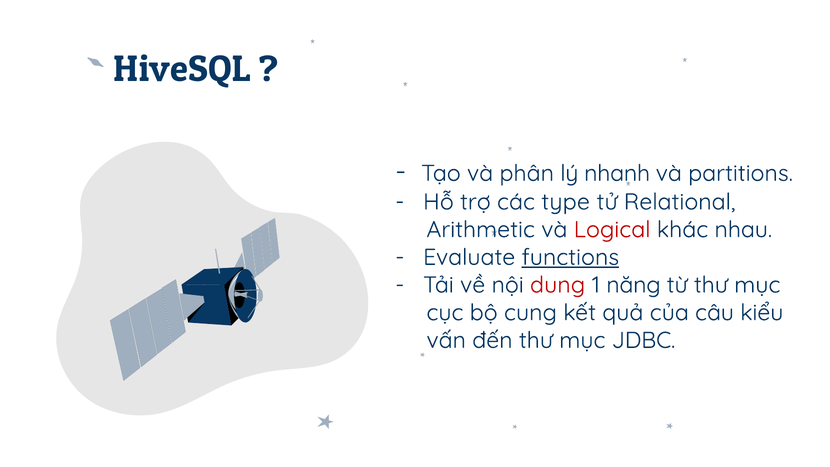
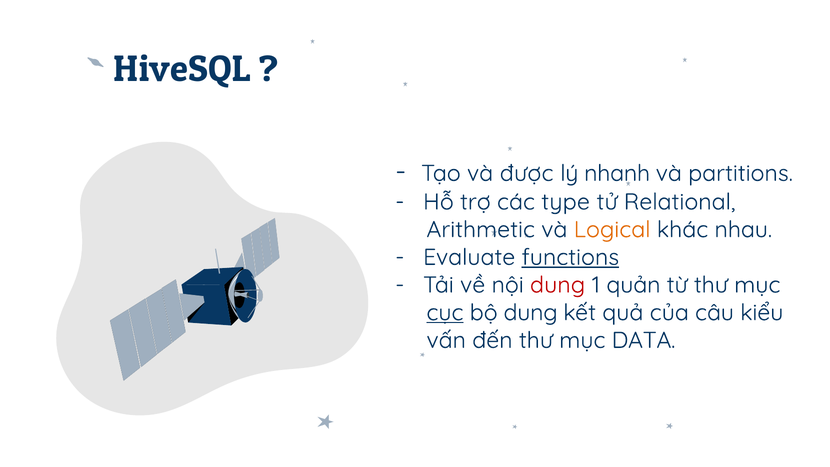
phân: phân -> được (527, 173)
Logical colour: red -> orange (612, 230)
năng: năng -> quản (633, 285)
cục underline: none -> present (445, 313)
bộ cung: cung -> dung (531, 313)
JDBC: JDBC -> DATA (644, 340)
